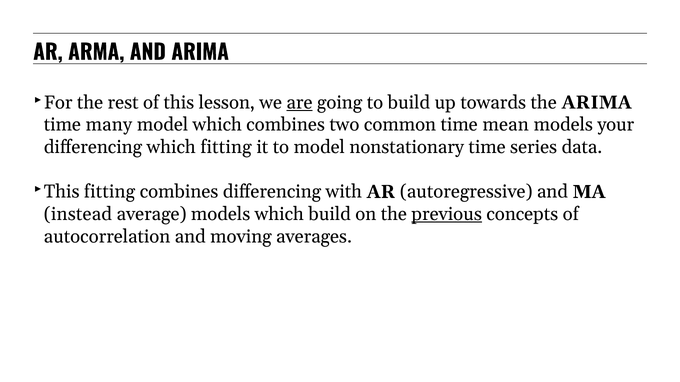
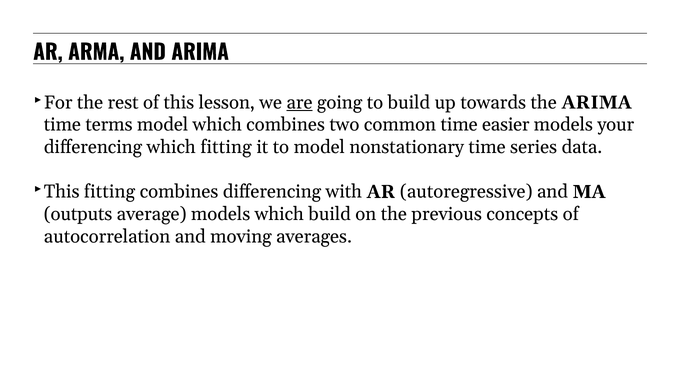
many: many -> terms (109, 125)
mean: mean -> easier (506, 125)
instead: instead -> outputs (78, 214)
previous underline: present -> none (447, 214)
